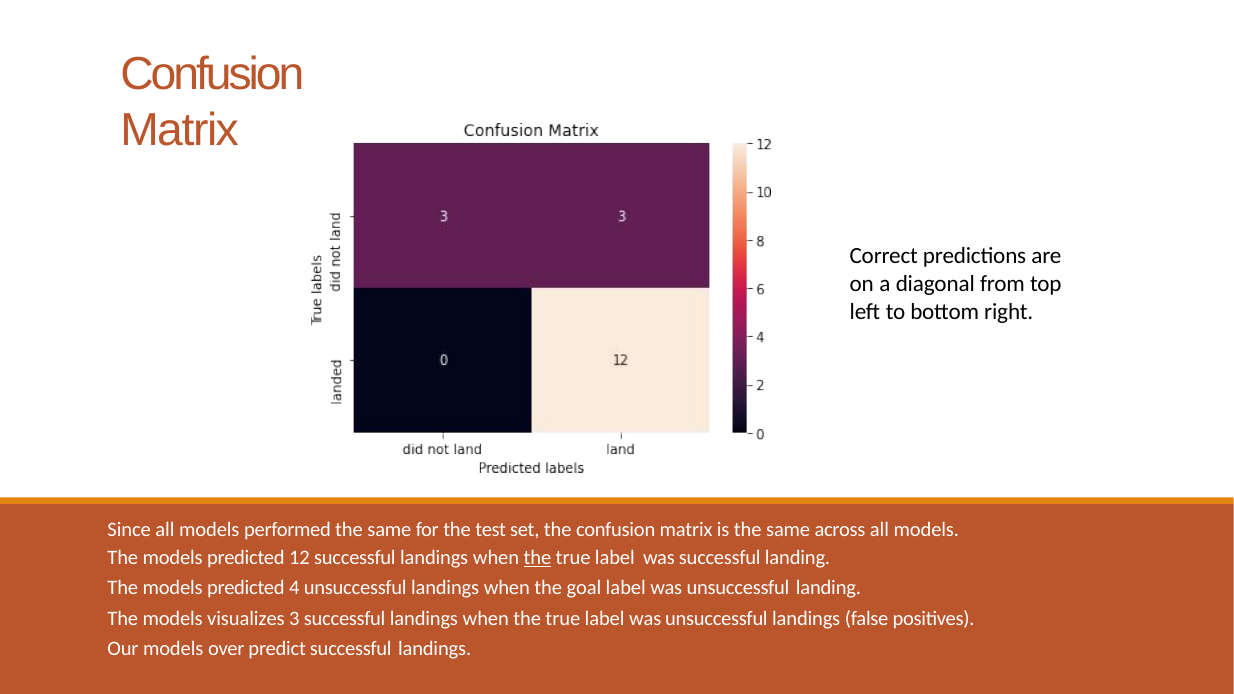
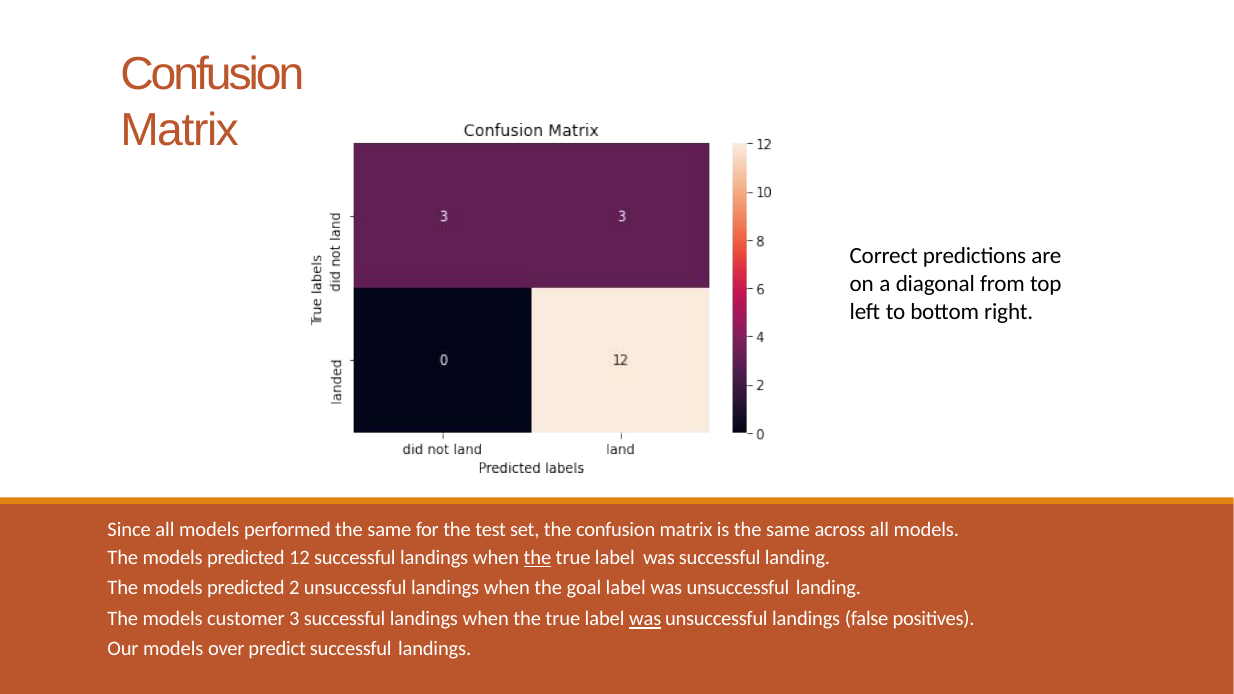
4: 4 -> 2 (294, 588)
visualizes: visualizes -> customer (246, 619)
was underline: none -> present (645, 619)
